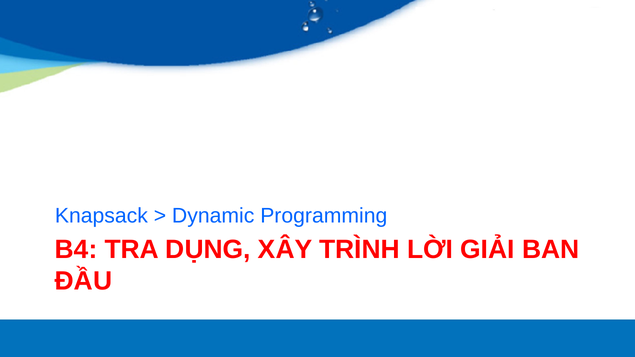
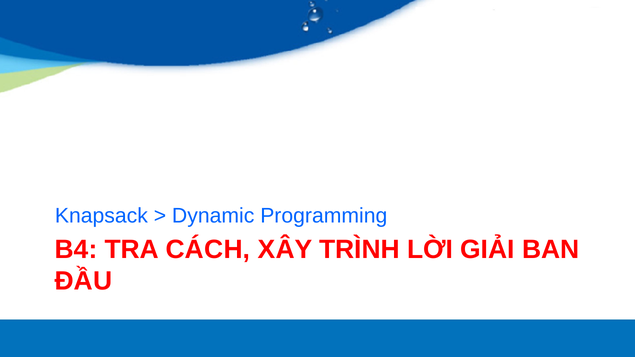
DỤNG: DỤNG -> CÁCH (208, 250)
